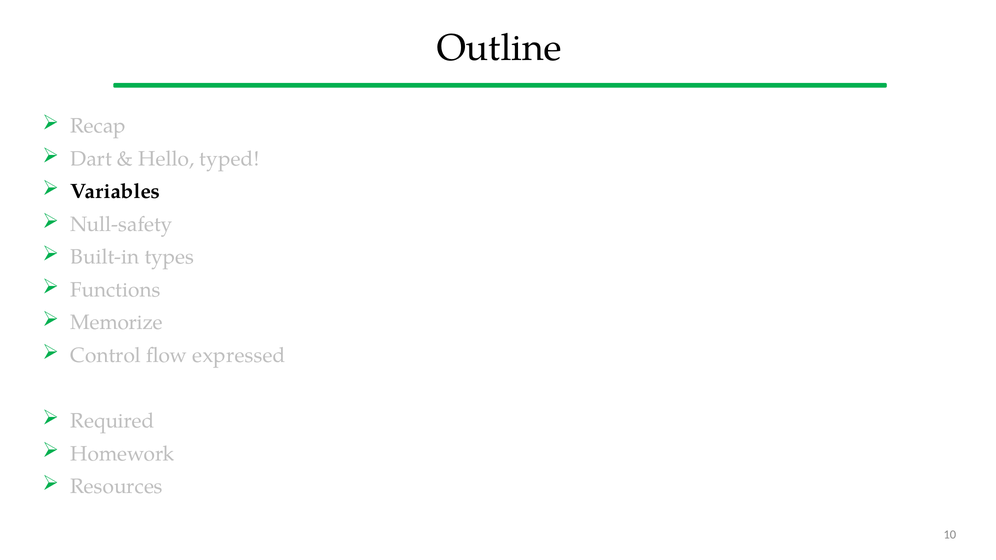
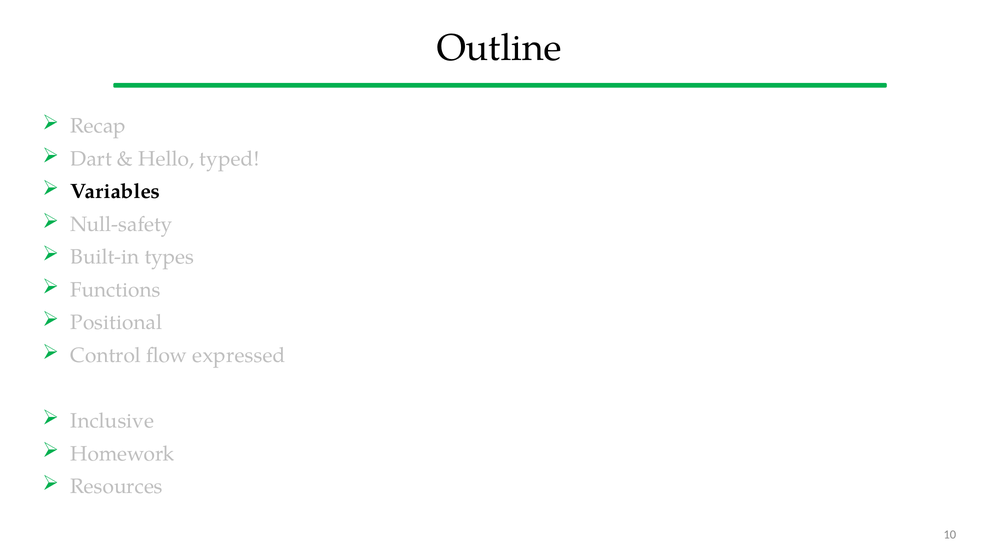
Memorize: Memorize -> Positional (116, 323)
Required: Required -> Inclusive (112, 421)
